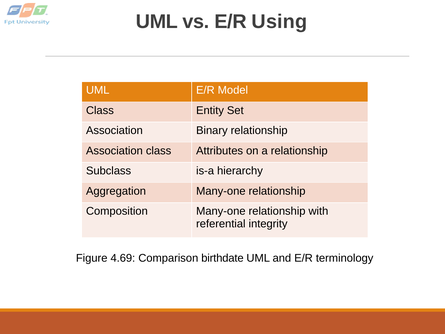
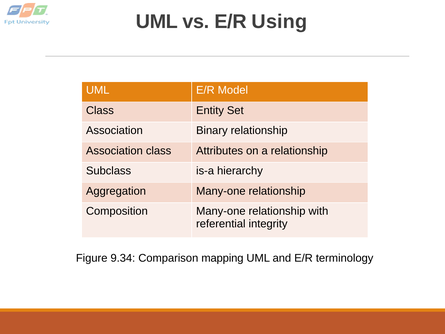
4.69: 4.69 -> 9.34 (123, 258)
birthdate: birthdate -> mapping (222, 258)
